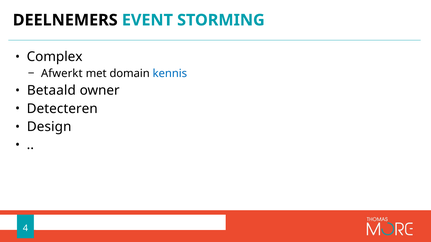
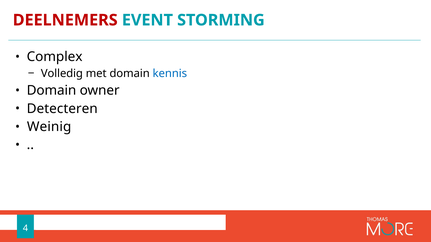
DEELNEMERS colour: black -> red (65, 20)
Afwerkt: Afwerkt -> Volledig (62, 74)
Betaald: Betaald -> Domain (52, 91)
Design: Design -> Weinig (49, 127)
